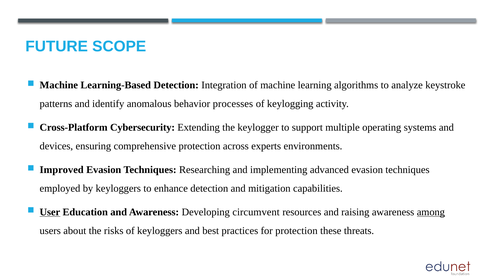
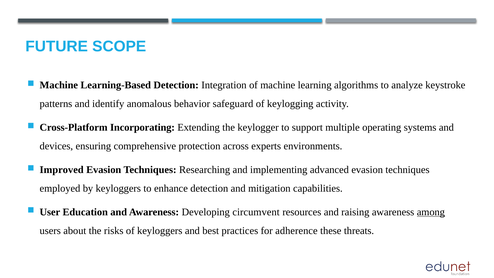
processes: processes -> safeguard (233, 104)
Cybersecurity: Cybersecurity -> Incorporating (142, 127)
User underline: present -> none (50, 212)
for protection: protection -> adherence (296, 231)
